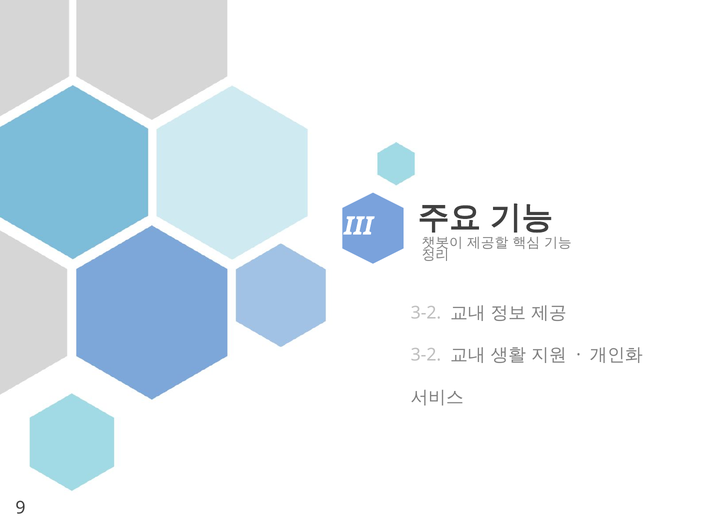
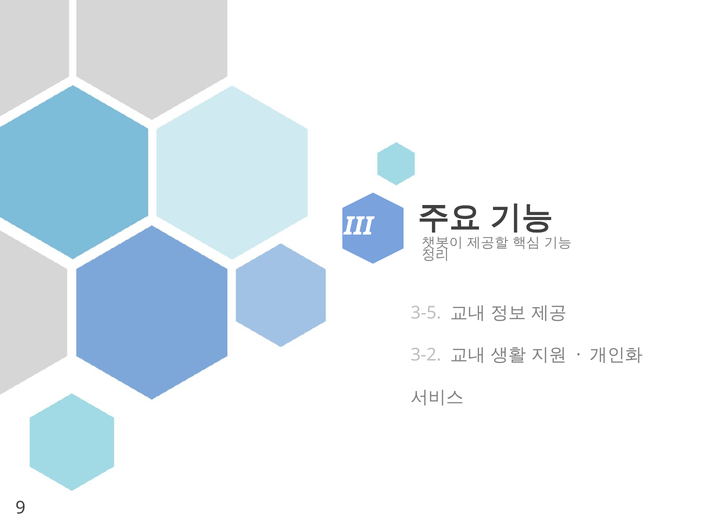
3-2: 3-2 -> 3-5 (426, 313)
